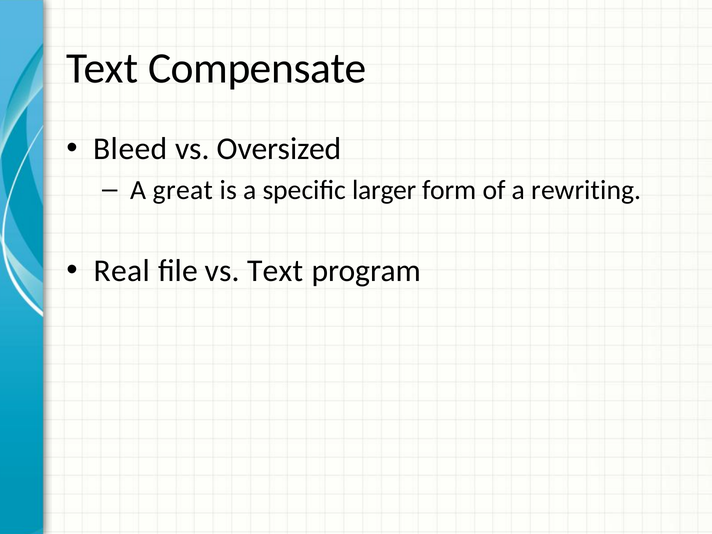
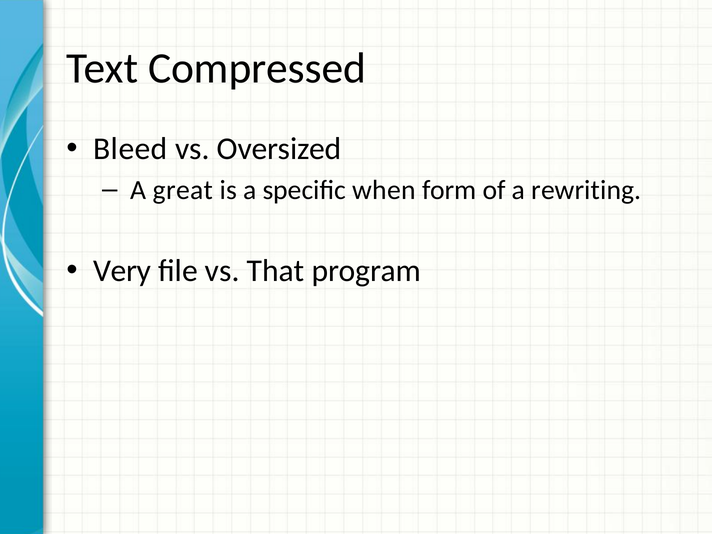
Compensate: Compensate -> Compressed (257, 69)
larger: larger -> when (384, 190)
Real: Real -> Very (122, 271)
vs Text: Text -> That (275, 271)
